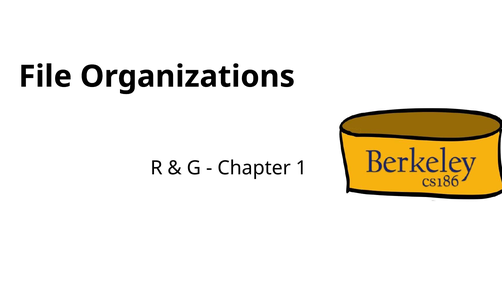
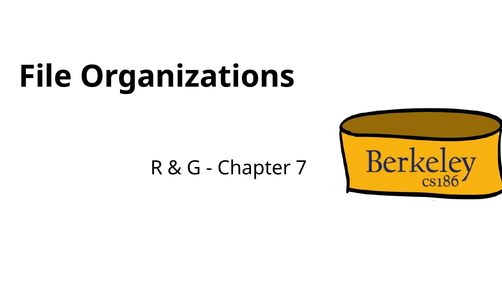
1: 1 -> 7 (301, 168)
